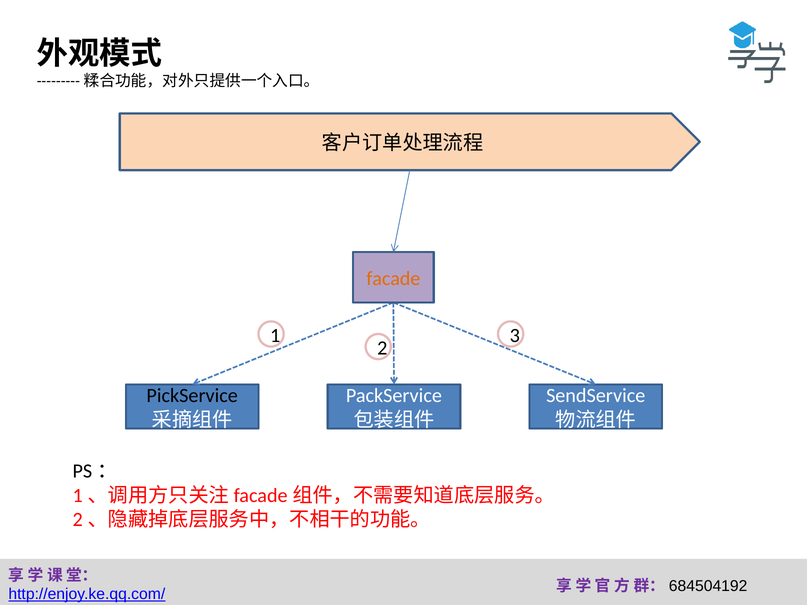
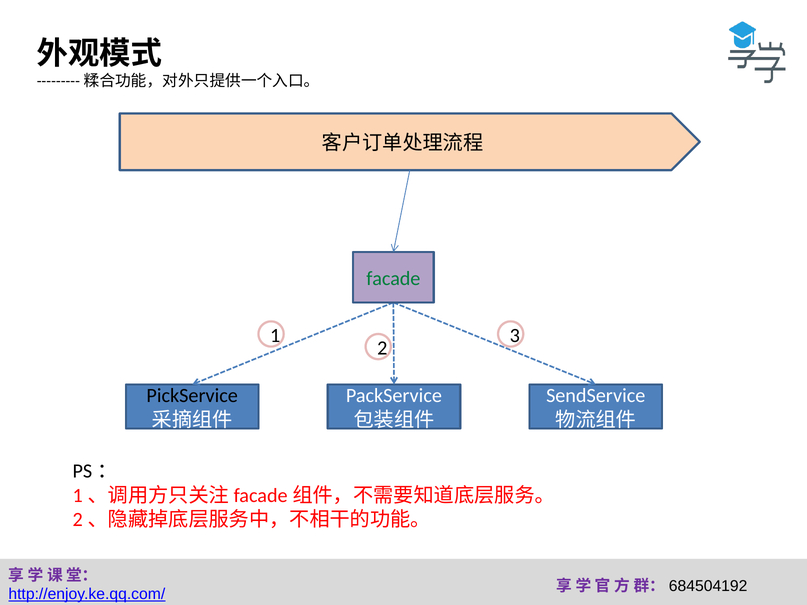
facade colour: orange -> green (393, 279)
